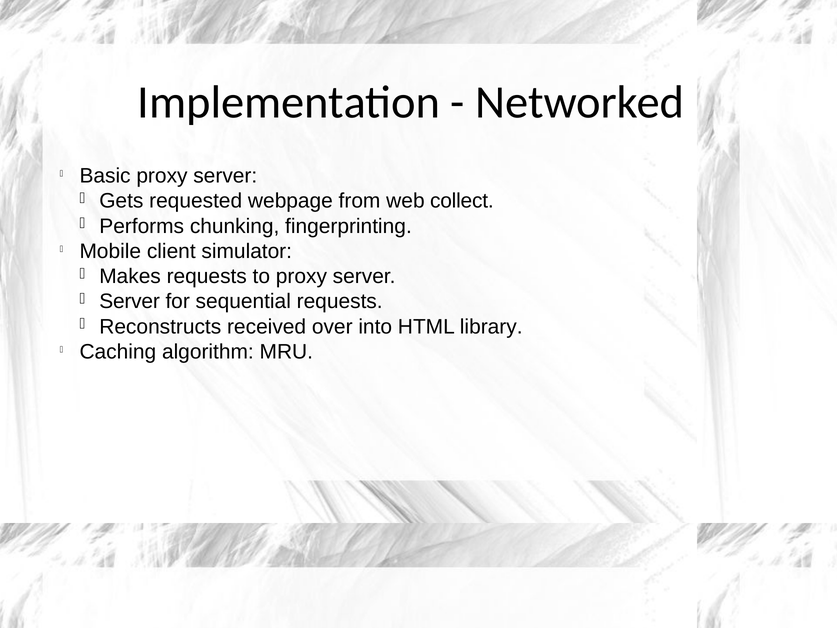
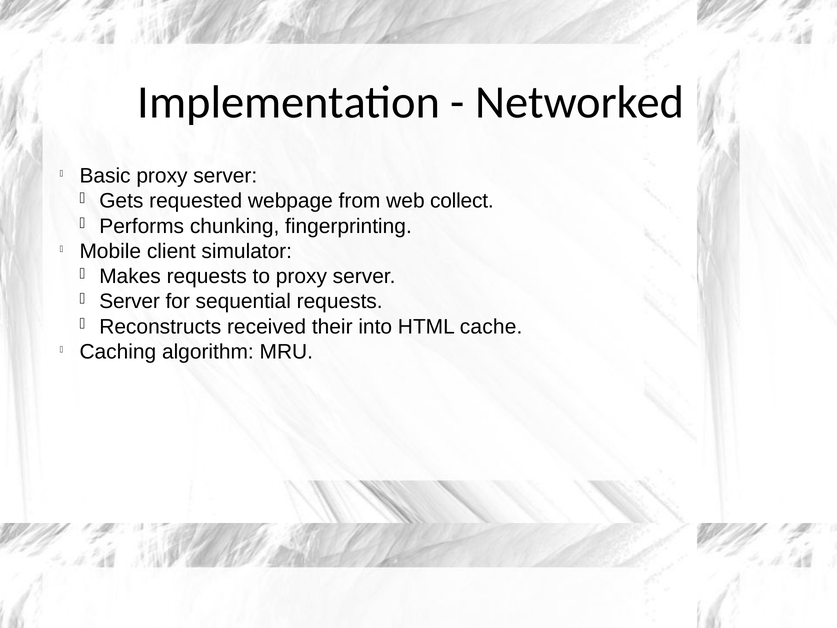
over: over -> their (332, 327)
library: library -> cache (491, 327)
